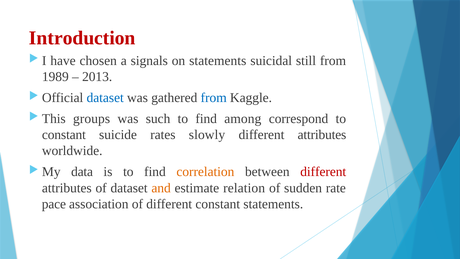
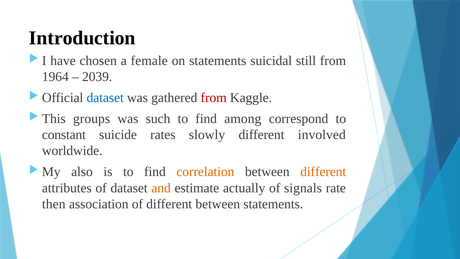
Introduction colour: red -> black (82, 38)
signals: signals -> female (149, 61)
1989: 1989 -> 1964 (55, 77)
2013: 2013 -> 2039 (97, 77)
from colour: blue -> red (214, 98)
attributes: attributes -> involved (322, 135)
data: data -> also (82, 172)
different colour: red -> orange (323, 172)
relation: relation -> actually (244, 188)
sudden: sudden -> signals (303, 188)
pace: pace -> then (54, 204)
different constant: constant -> between (218, 204)
